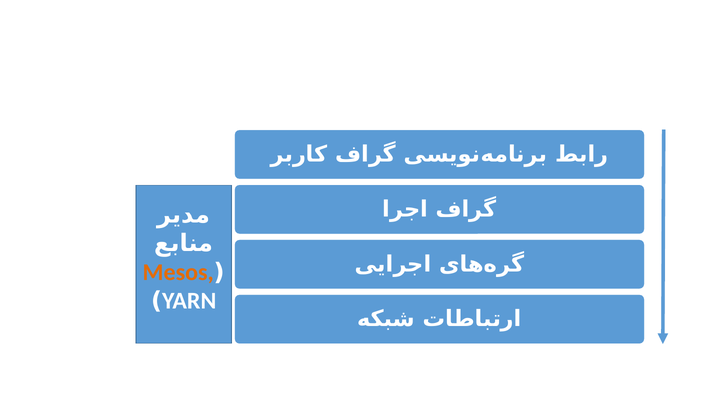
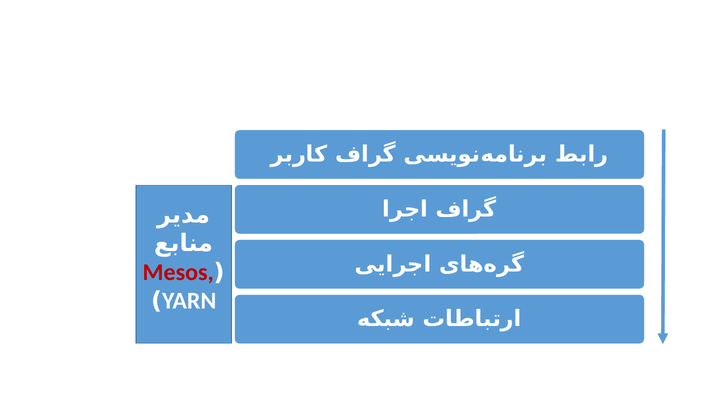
Mesos colour: orange -> red (178, 272)
